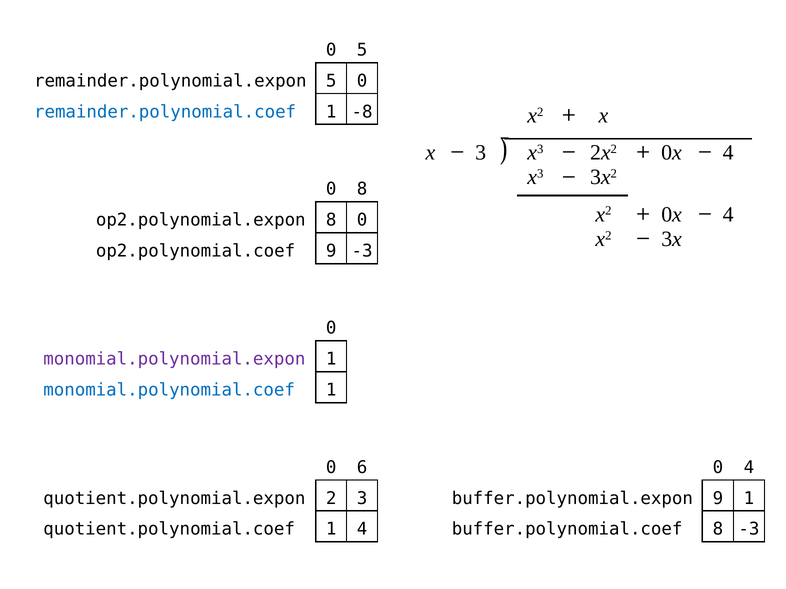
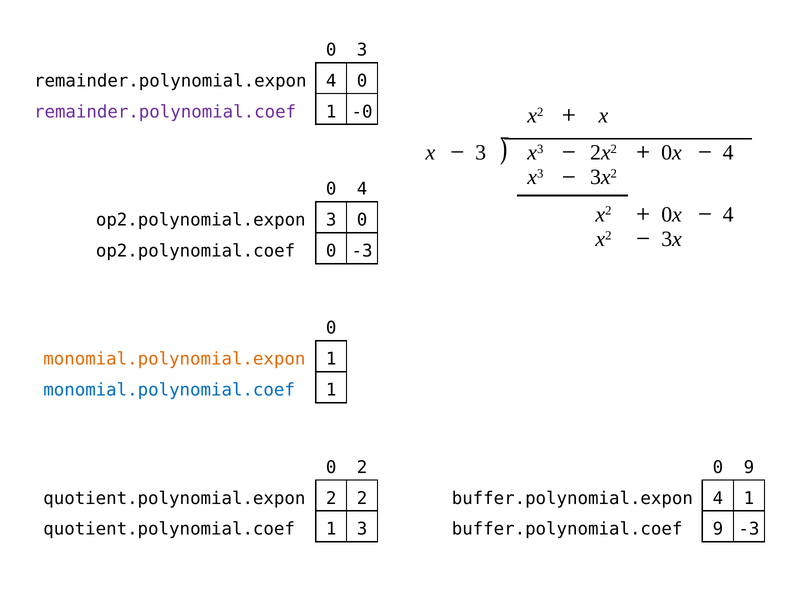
0 5: 5 -> 3 (362, 50)
remainder.polynomial.expon 5: 5 -> 4 (331, 81)
remainder.polynomial.coef colour: blue -> purple (165, 112)
-8: -8 -> -0 (362, 112)
0 8: 8 -> 4 (362, 189)
op2.polynomial.expon 8: 8 -> 3 (331, 220)
op2.polynomial.coef 9: 9 -> 0 (331, 251)
monomial.polynomial.expon colour: purple -> orange (174, 359)
0 6: 6 -> 2 (362, 468)
0 4: 4 -> 9 (749, 468)
2 3: 3 -> 2 (362, 499)
buffer.polynomial.expon 9: 9 -> 4 (718, 499)
1 4: 4 -> 3 (362, 530)
buffer.polynomial.coef 8: 8 -> 9 (718, 530)
